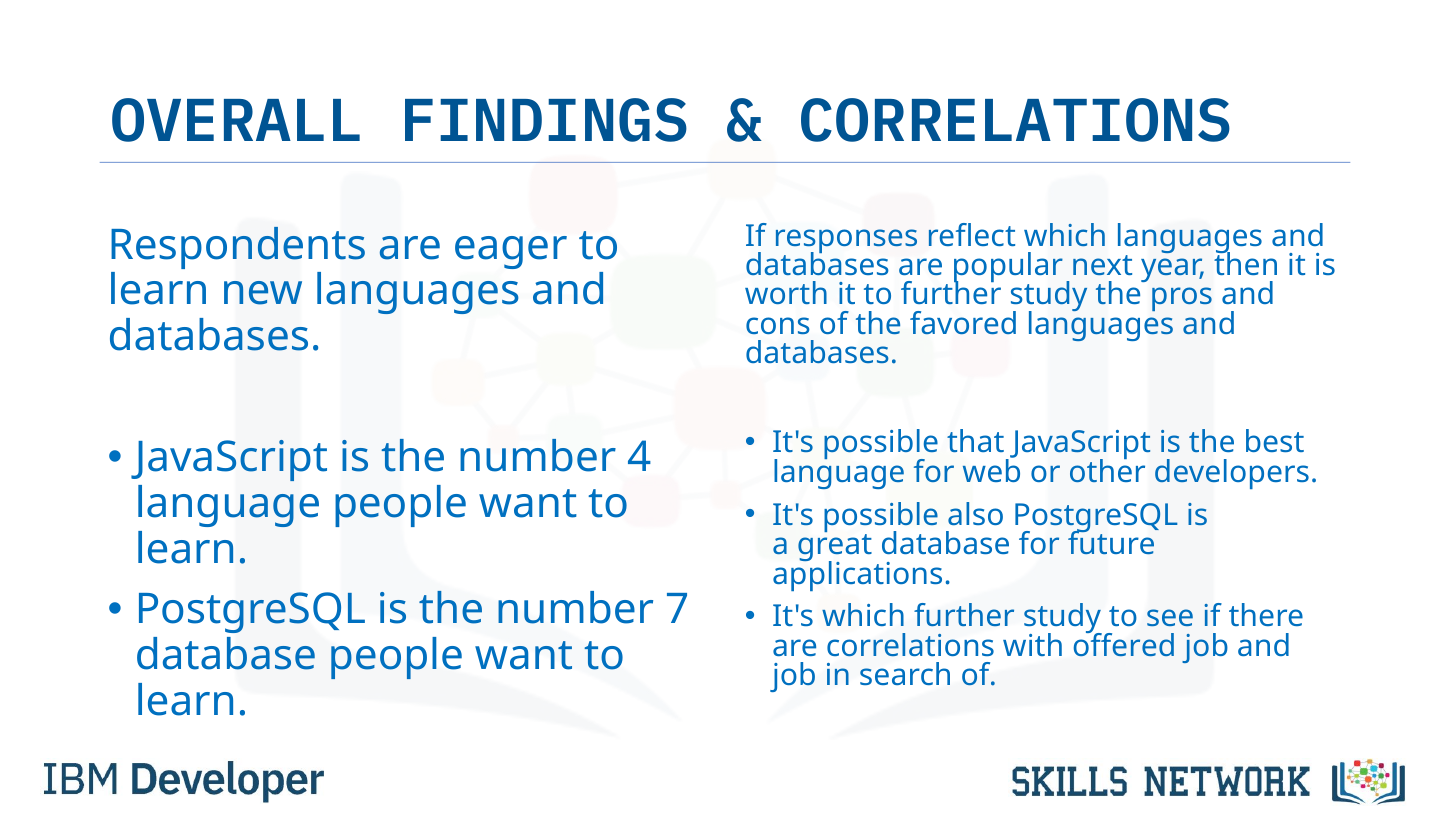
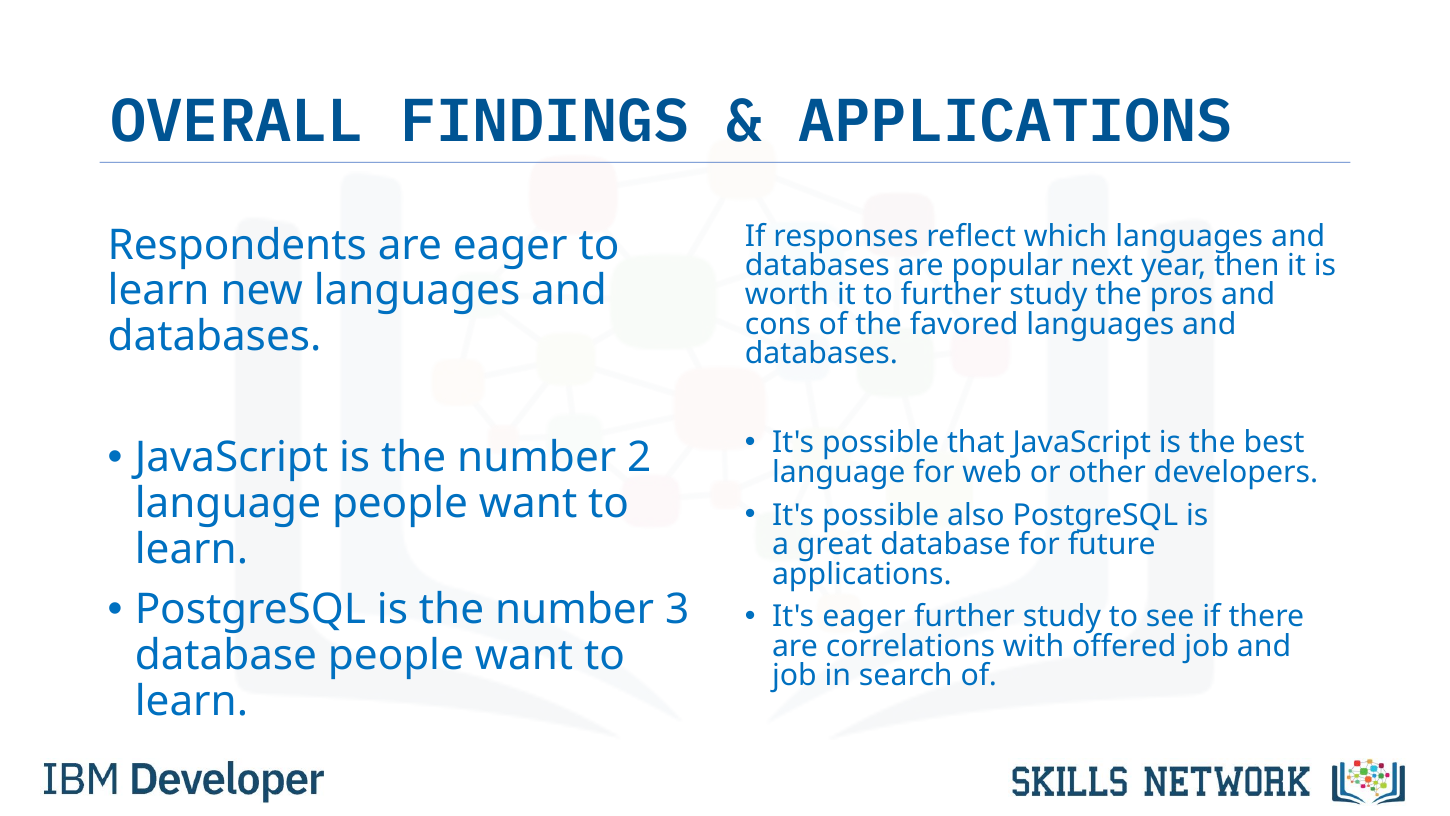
CORRELATIONS: CORRELATIONS -> APPLICATIONS (1016, 122)
4: 4 -> 2 (639, 458)
7: 7 -> 3 (677, 610)
It's which: which -> eager (864, 617)
